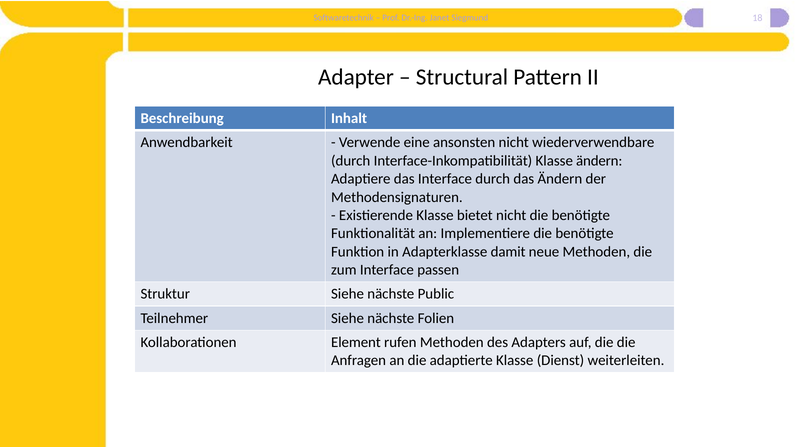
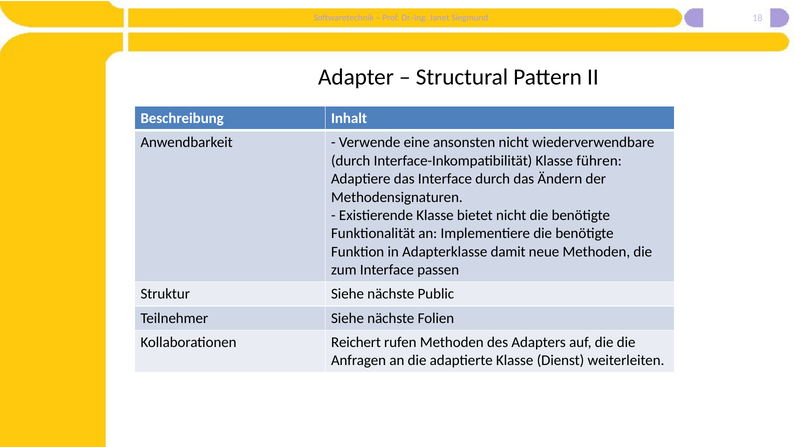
Klasse ändern: ändern -> führen (599, 161)
Element: Element -> Reichert (356, 343)
